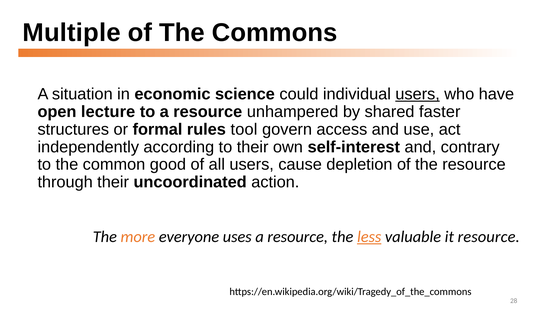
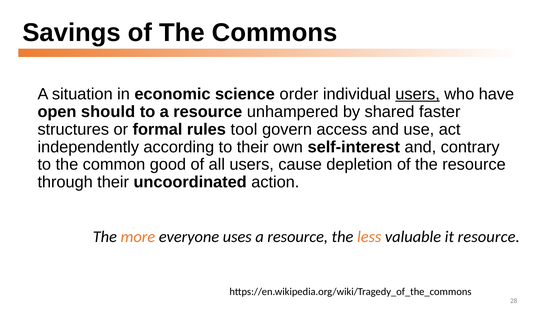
Multiple: Multiple -> Savings (72, 33)
could: could -> order (299, 94)
lecture: lecture -> should (108, 112)
less underline: present -> none (369, 237)
